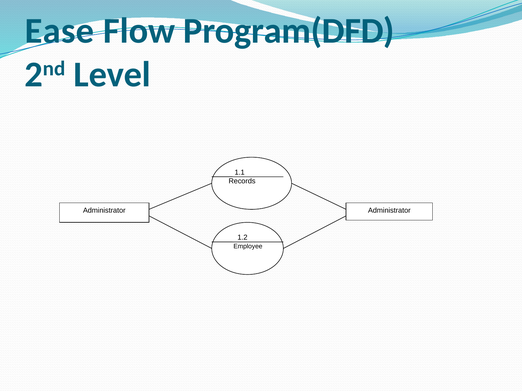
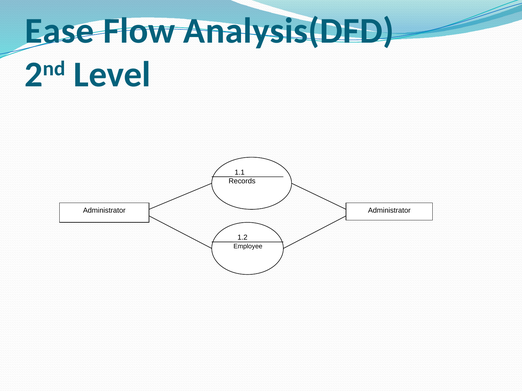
Program(DFD: Program(DFD -> Analysis(DFD (289, 31)
